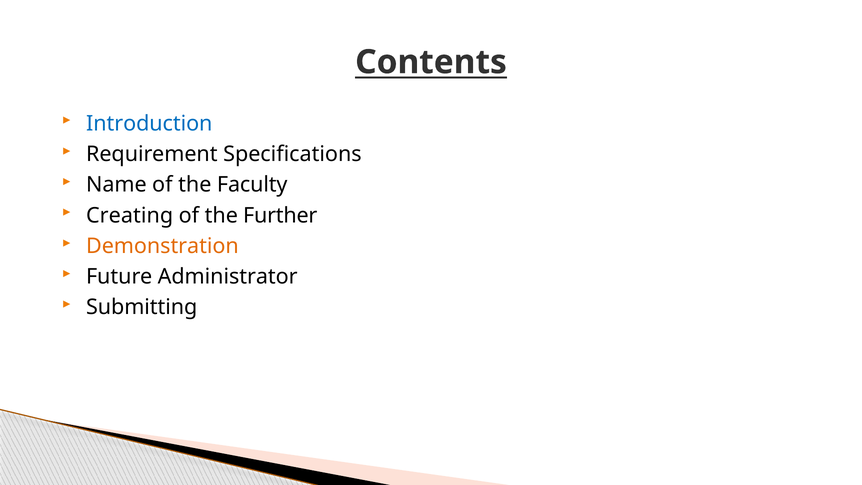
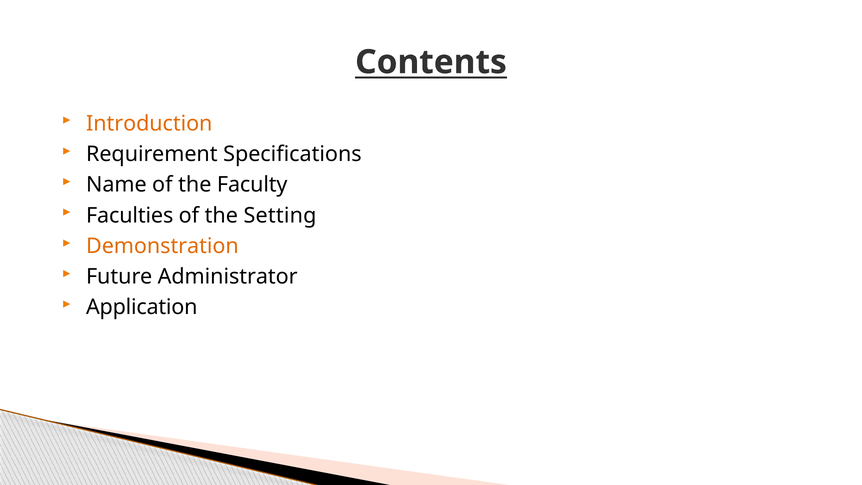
Introduction colour: blue -> orange (149, 123)
Creating: Creating -> Faculties (130, 215)
Further: Further -> Setting (280, 215)
Submitting: Submitting -> Application (142, 307)
